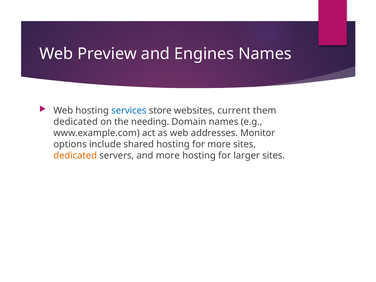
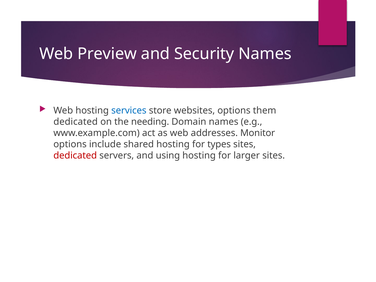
Engines: Engines -> Security (204, 54)
websites current: current -> options (234, 111)
for more: more -> types (219, 144)
dedicated colour: orange -> red (75, 156)
and more: more -> using (168, 156)
